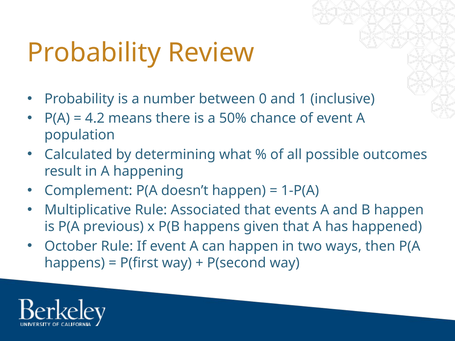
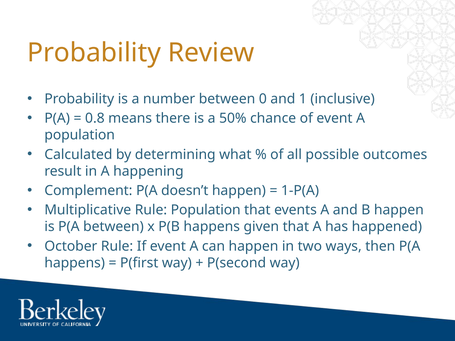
4.2: 4.2 -> 0.8 (95, 118)
Rule Associated: Associated -> Population (206, 210)
P(A previous: previous -> between (113, 227)
